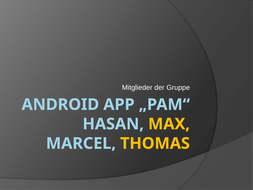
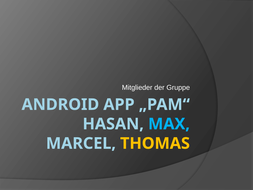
MAX colour: yellow -> light blue (169, 124)
